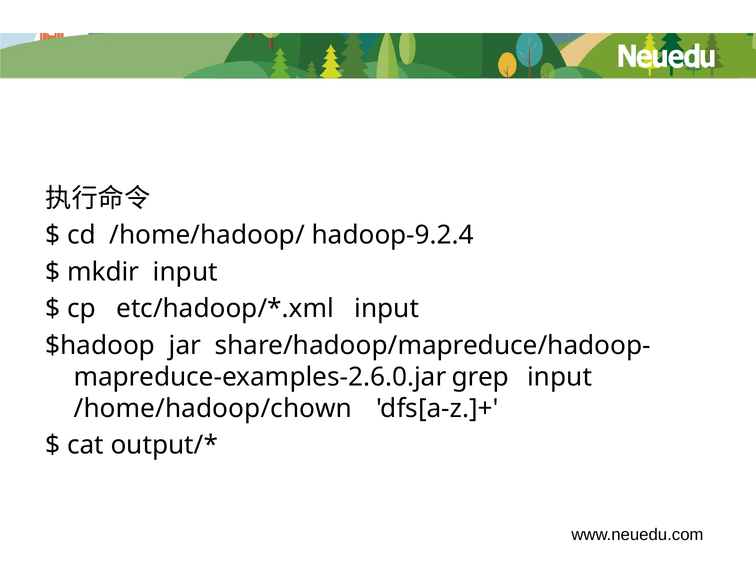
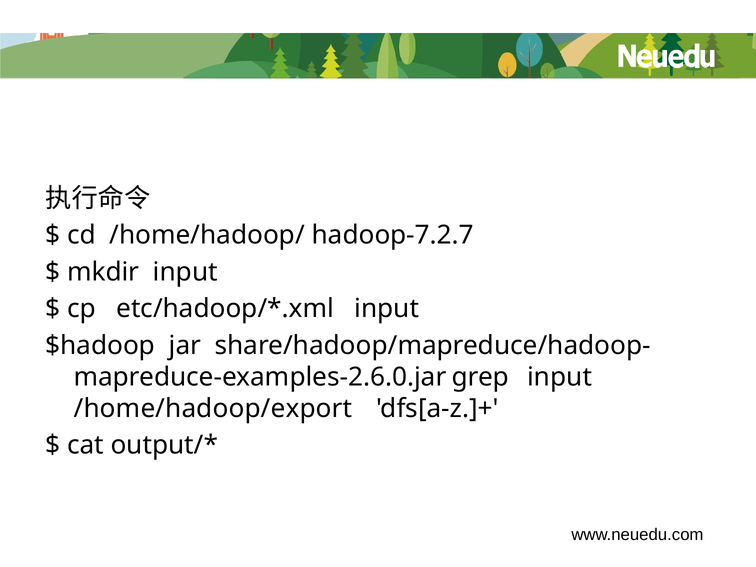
hadoop-9.2.4: hadoop-9.2.4 -> hadoop-7.2.7 (393, 235)
/home/hadoop/chown: /home/hadoop/chown -> /home/hadoop/export (213, 408)
